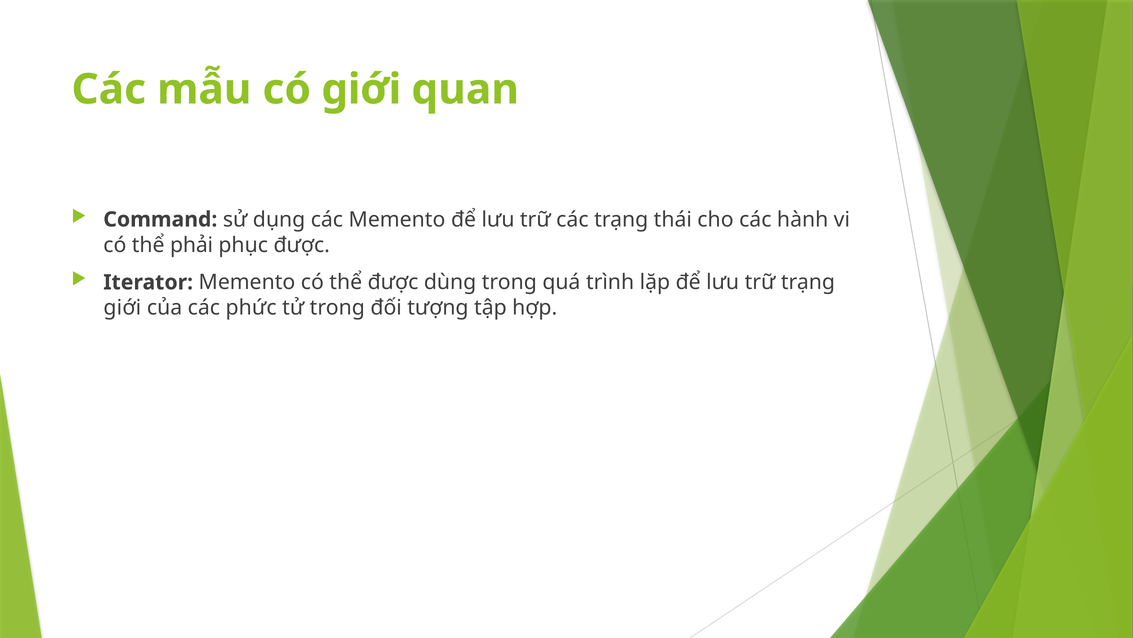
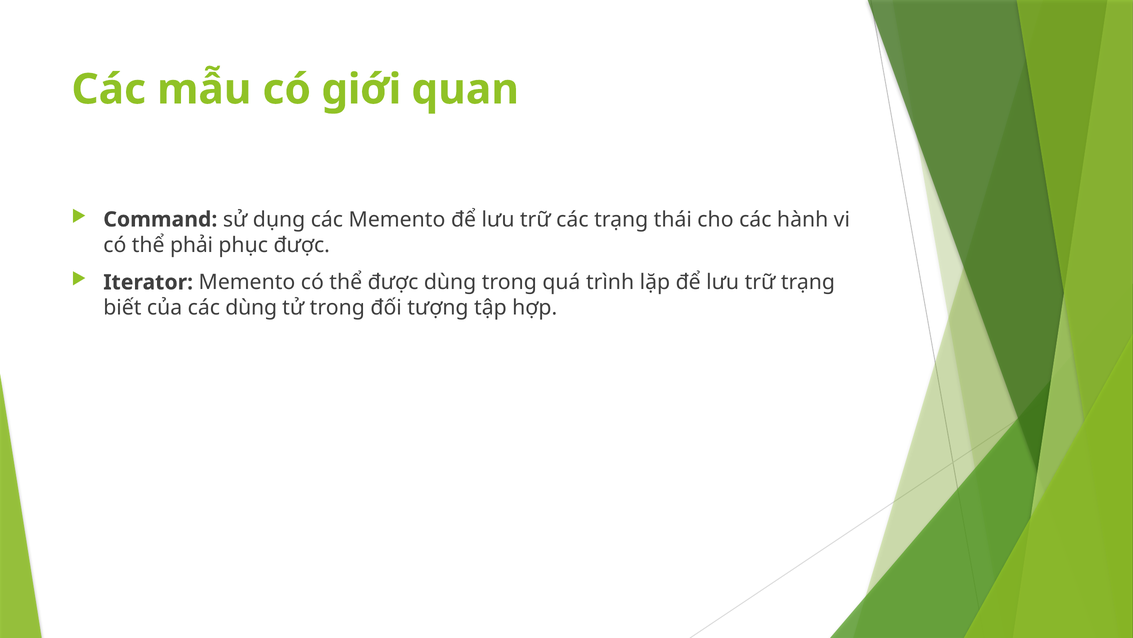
giới: giới -> biết (122, 308)
các phức: phức -> dùng (251, 308)
